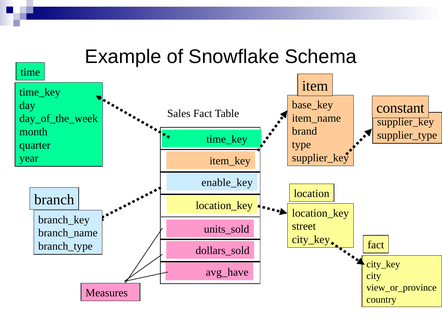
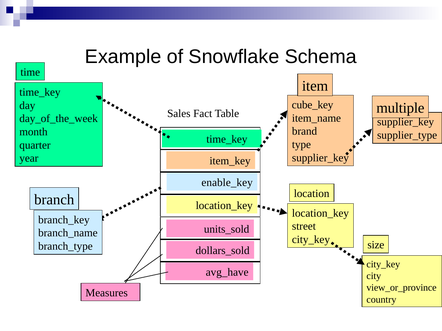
base_key: base_key -> cube_key (313, 105)
constant: constant -> multiple (400, 108)
fact: fact -> size (376, 245)
